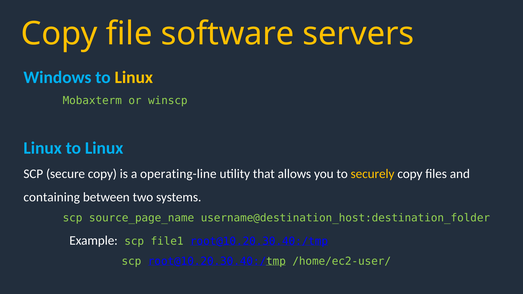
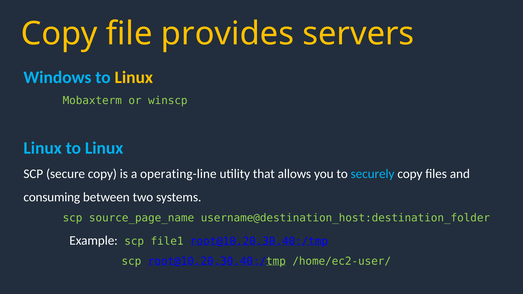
software: software -> provides (227, 34)
securely colour: yellow -> light blue (373, 174)
containing: containing -> consuming (52, 197)
